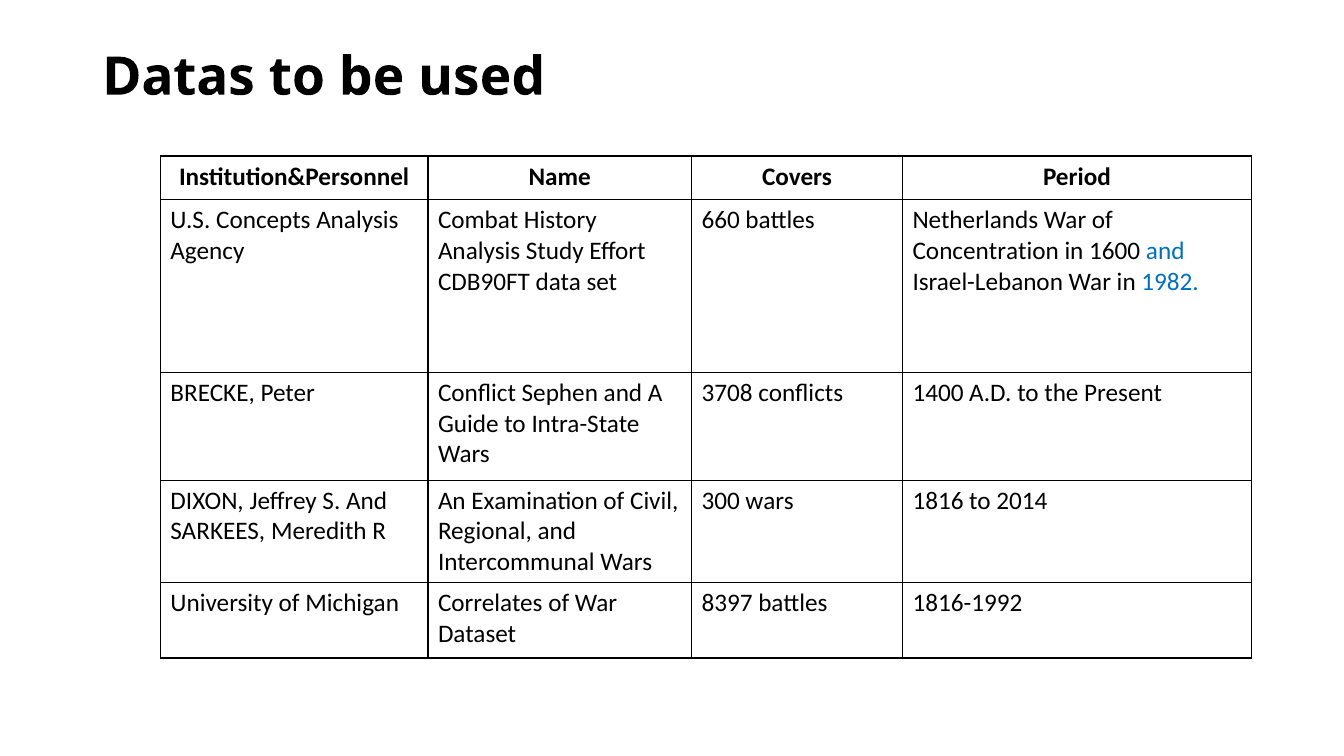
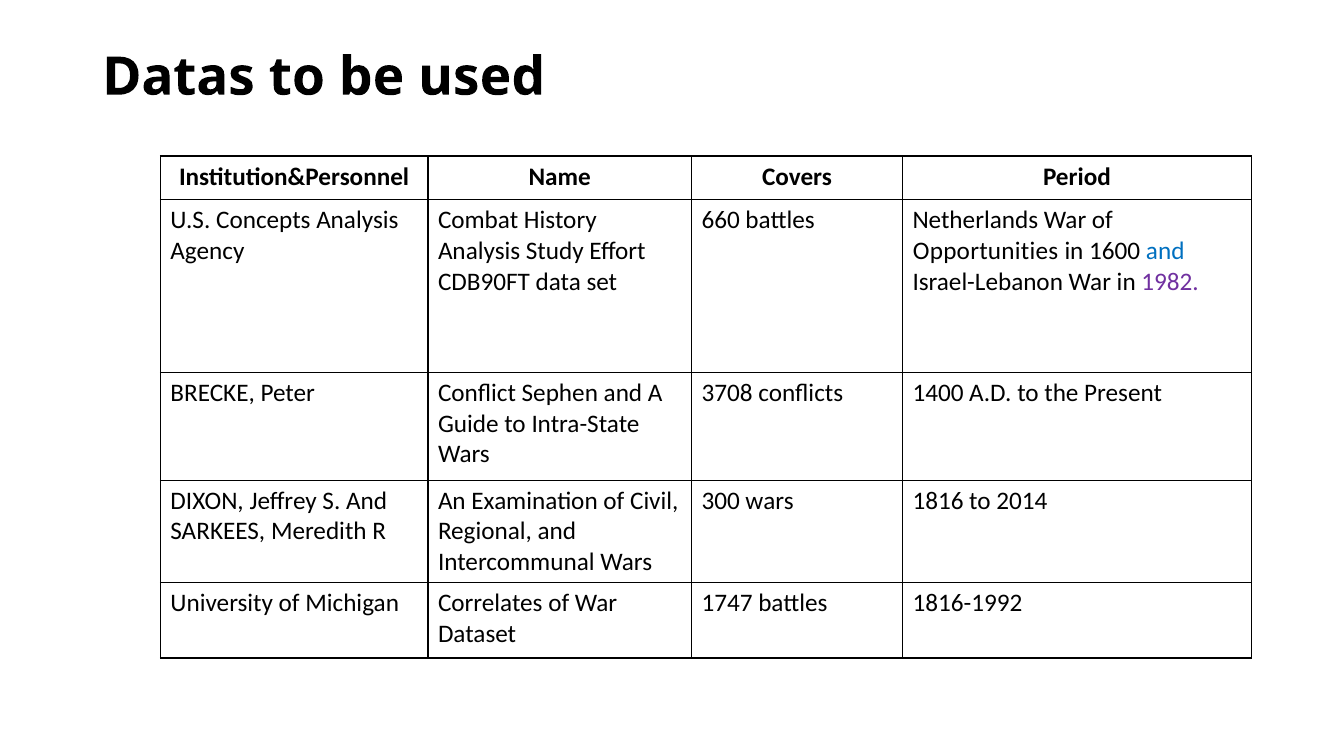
Concentration: Concentration -> Opportunities (986, 251)
1982 colour: blue -> purple (1170, 282)
8397: 8397 -> 1747 (727, 603)
